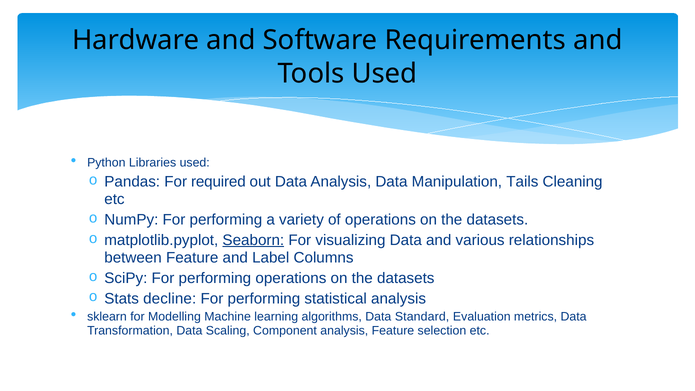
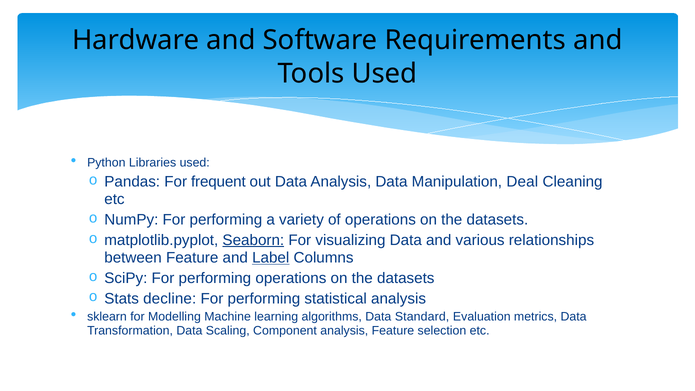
required: required -> frequent (218, 182)
Tails: Tails -> Deal (522, 182)
Label underline: none -> present (271, 258)
